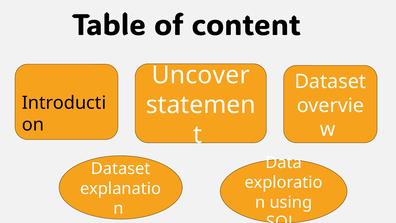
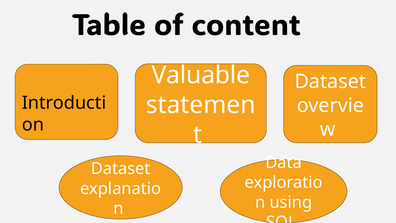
Uncover: Uncover -> Valuable (201, 75)
